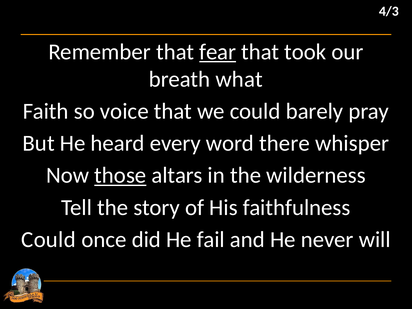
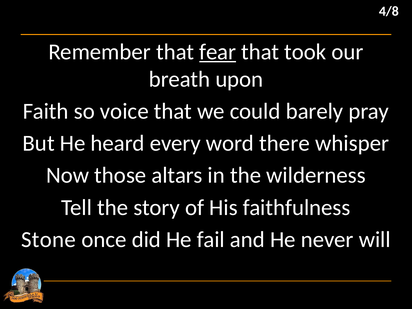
4/3: 4/3 -> 4/8 (389, 11)
what: what -> upon (239, 79)
those underline: present -> none (120, 175)
Could: Could -> Stone (48, 239)
